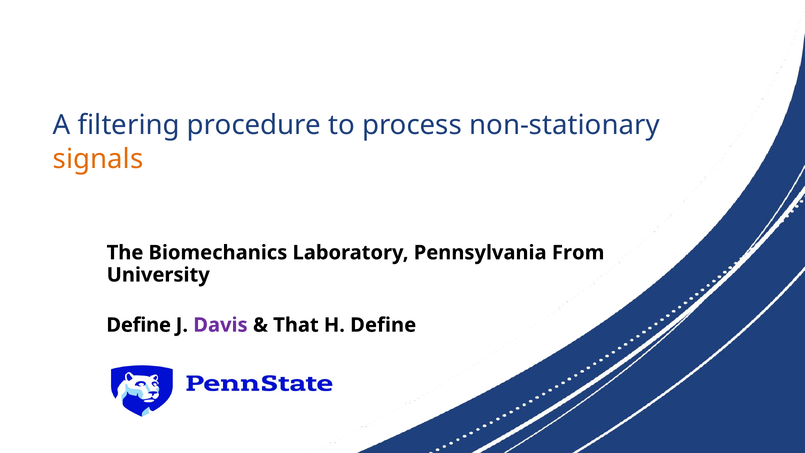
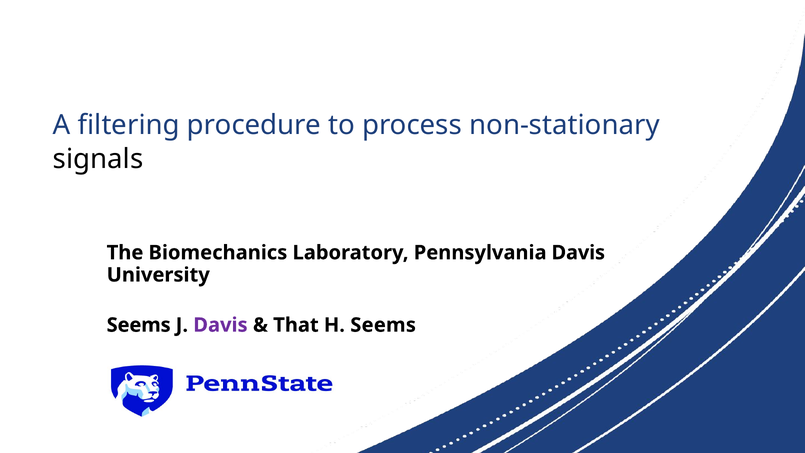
signals colour: orange -> black (98, 159)
Pennsylvania From: From -> Davis (578, 253)
Define: Define -> Seems (139, 325)
H Define: Define -> Seems (383, 325)
